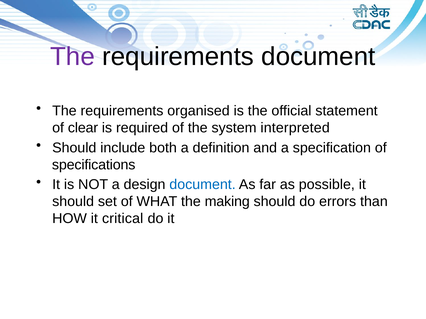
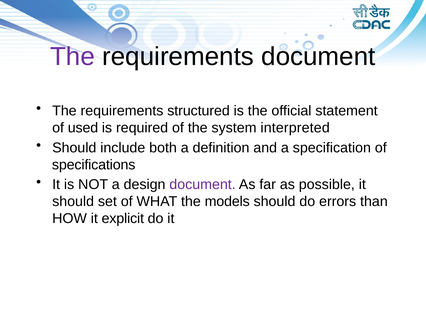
organised: organised -> structured (199, 111)
clear: clear -> used (83, 128)
document colour: blue -> purple (203, 185)
making: making -> models (227, 202)
critical: critical -> explicit (123, 219)
